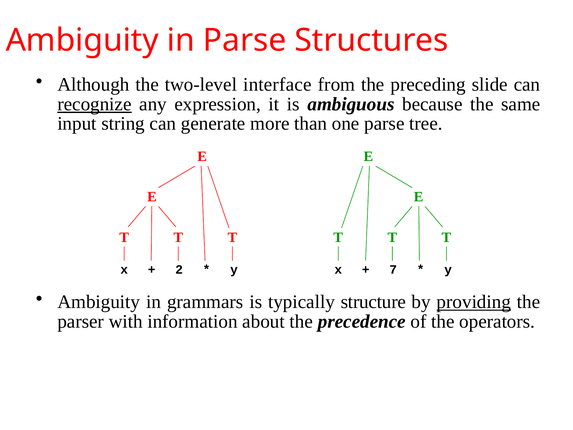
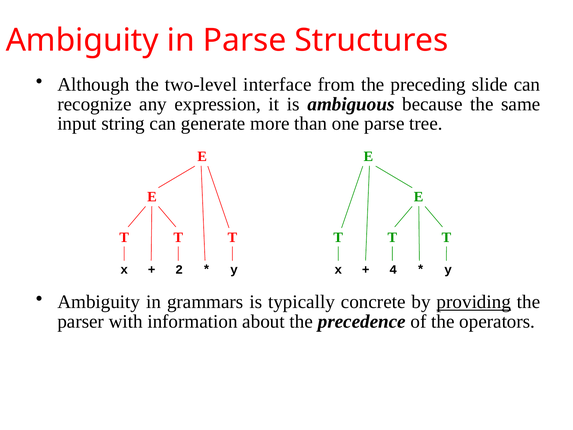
recognize underline: present -> none (94, 104)
7: 7 -> 4 (393, 270)
structure: structure -> concrete (373, 302)
